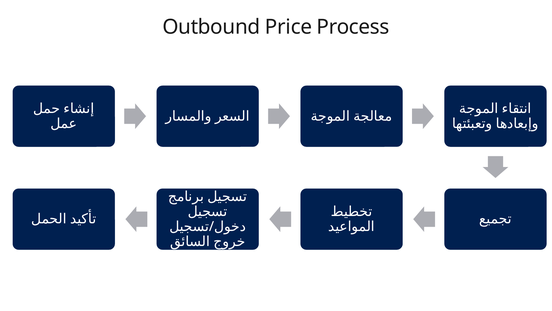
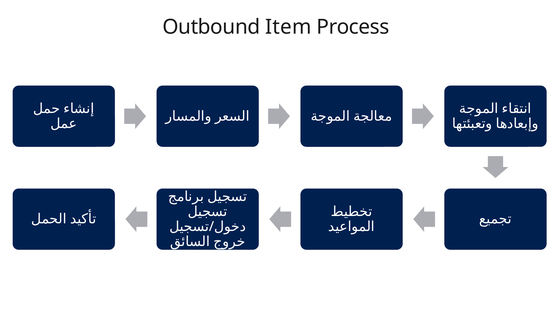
Price: Price -> Item (288, 27)
